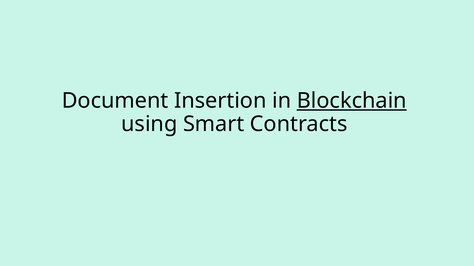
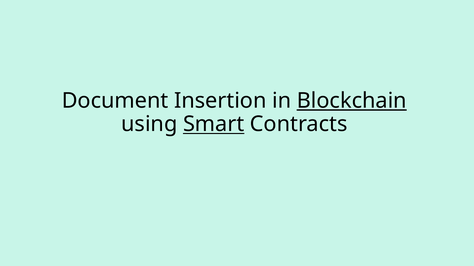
Smart underline: none -> present (214, 124)
